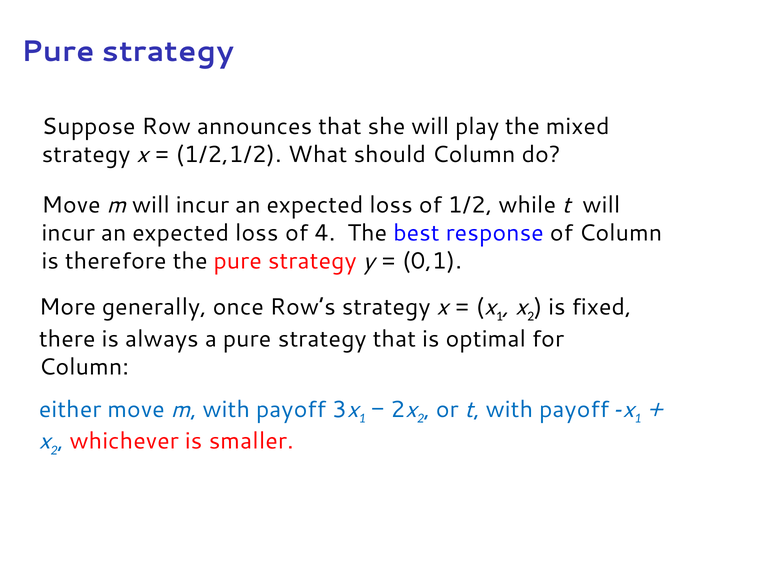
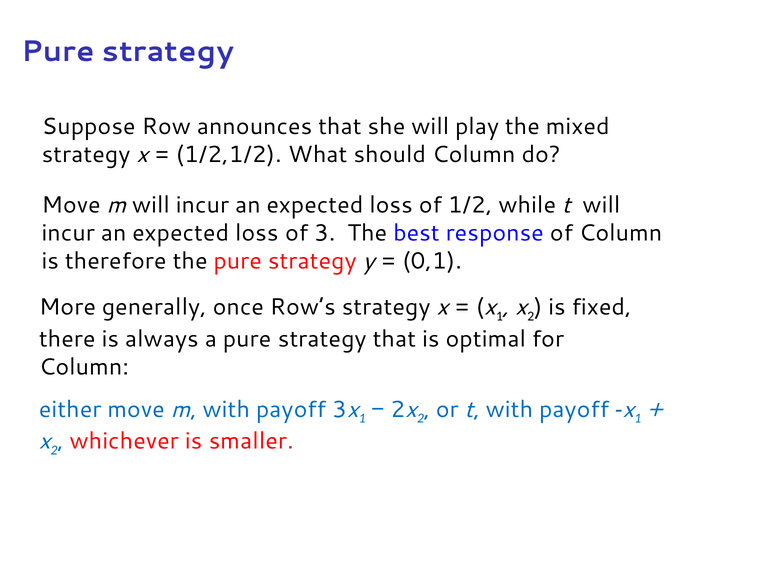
4: 4 -> 3 (325, 233)
